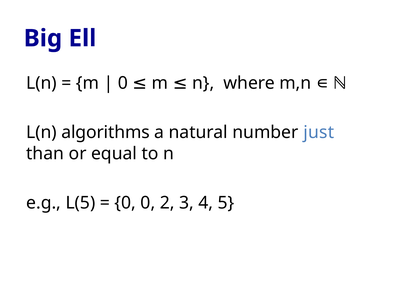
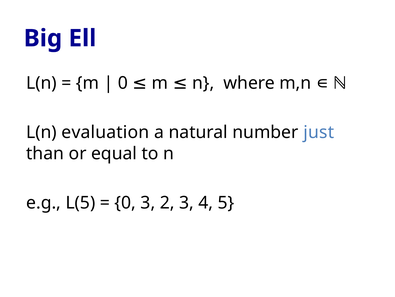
algorithms: algorithms -> evaluation (105, 132)
0 0: 0 -> 3 (148, 202)
